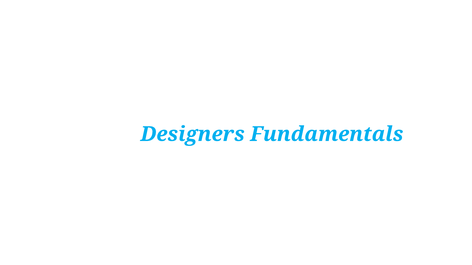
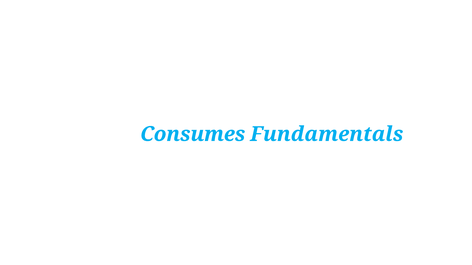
Designers: Designers -> Consumes (193, 134)
